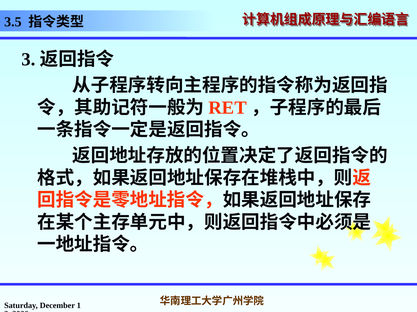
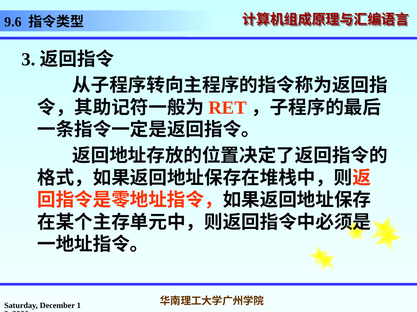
3.5: 3.5 -> 9.6 (13, 22)
